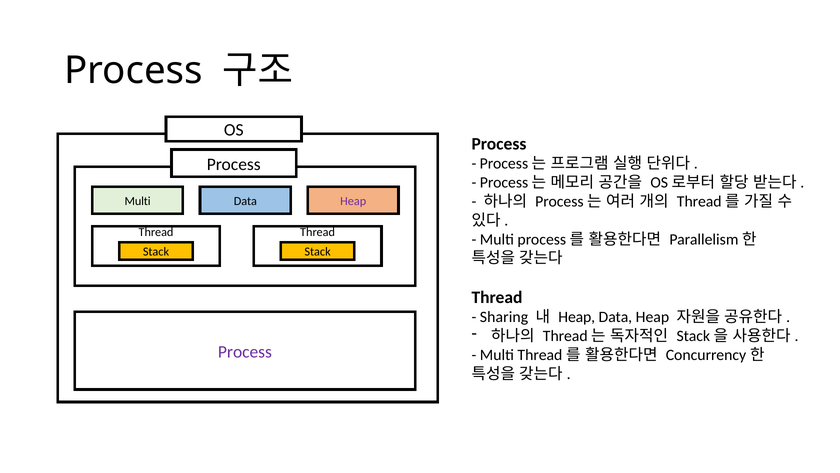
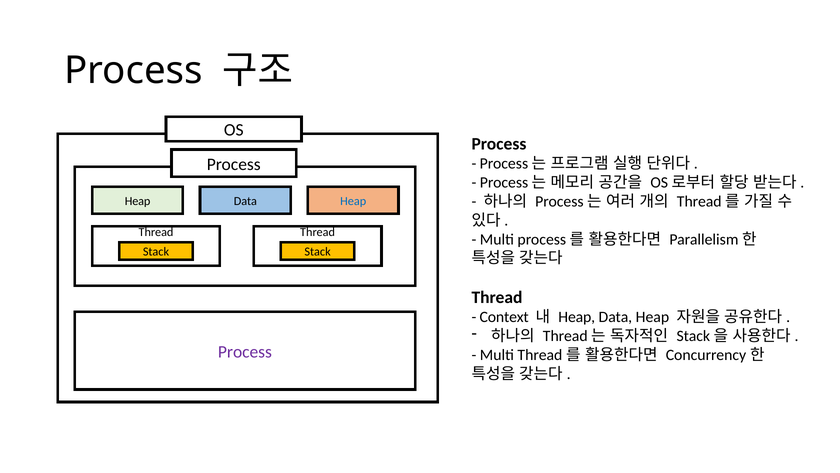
Multi: Multi -> Heap (138, 201)
Heap colour: purple -> blue (353, 201)
Sharing: Sharing -> Context (504, 317)
